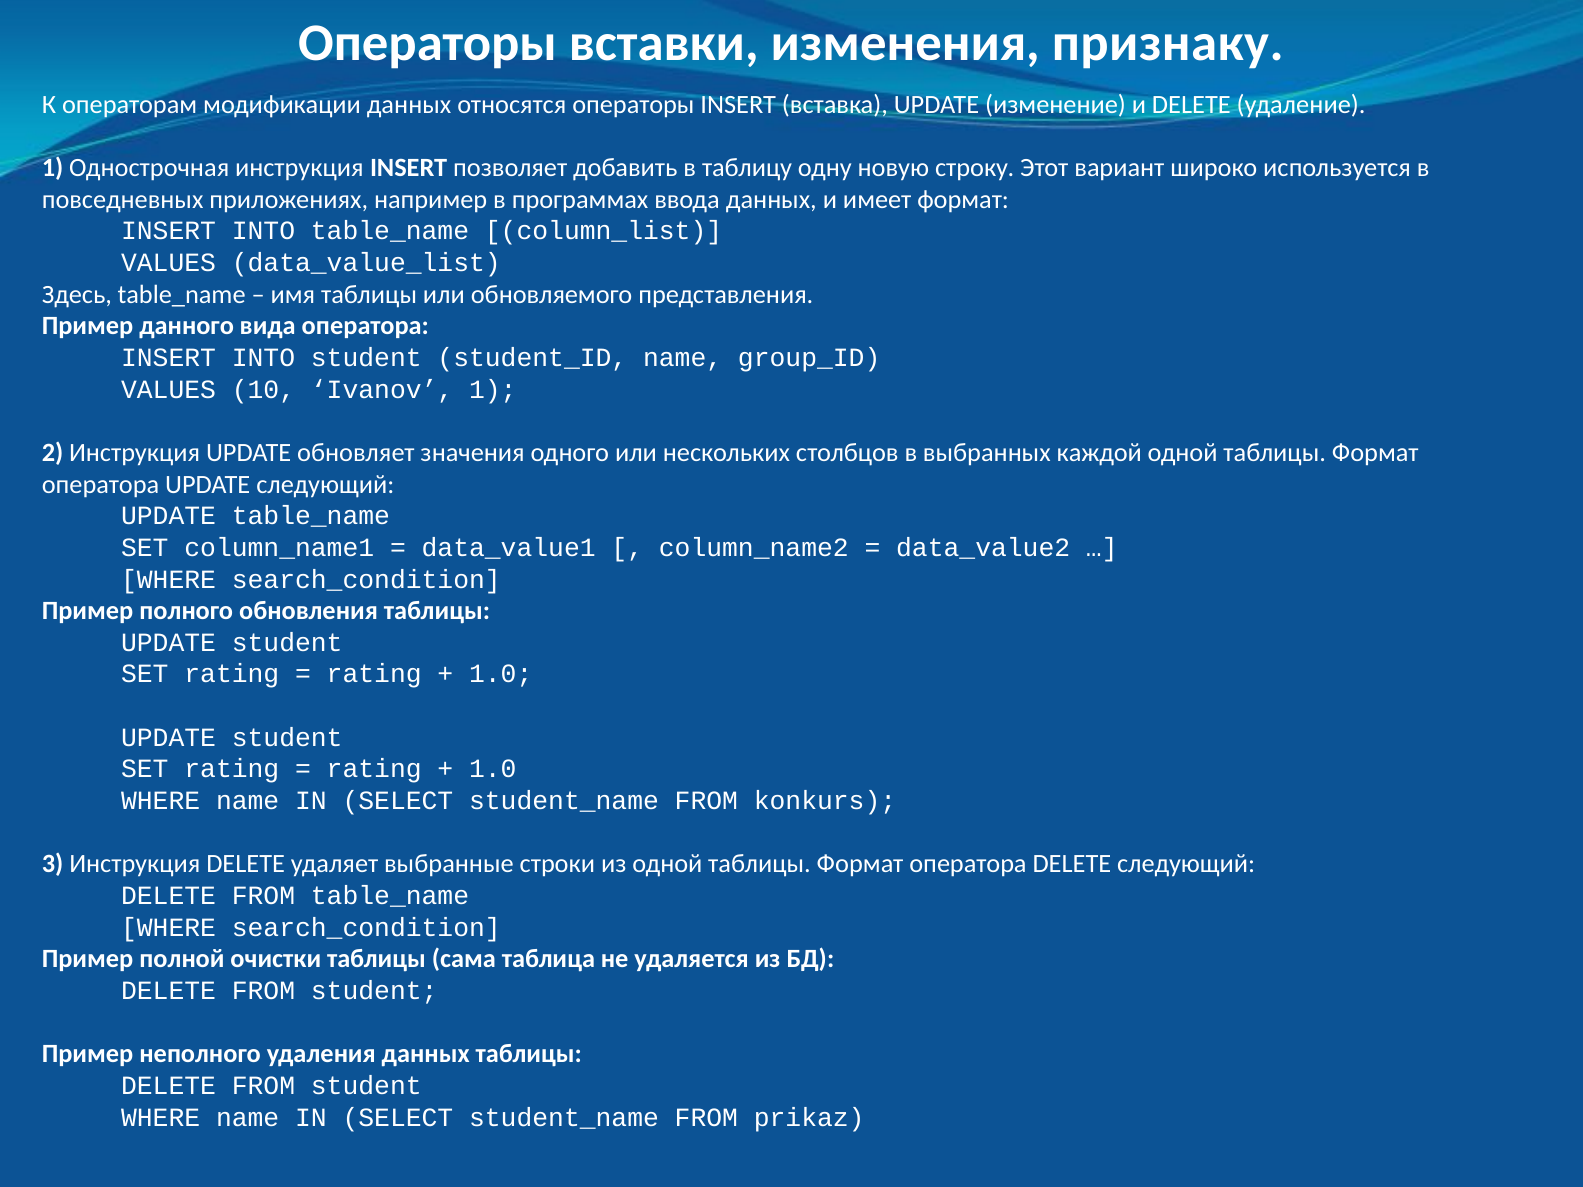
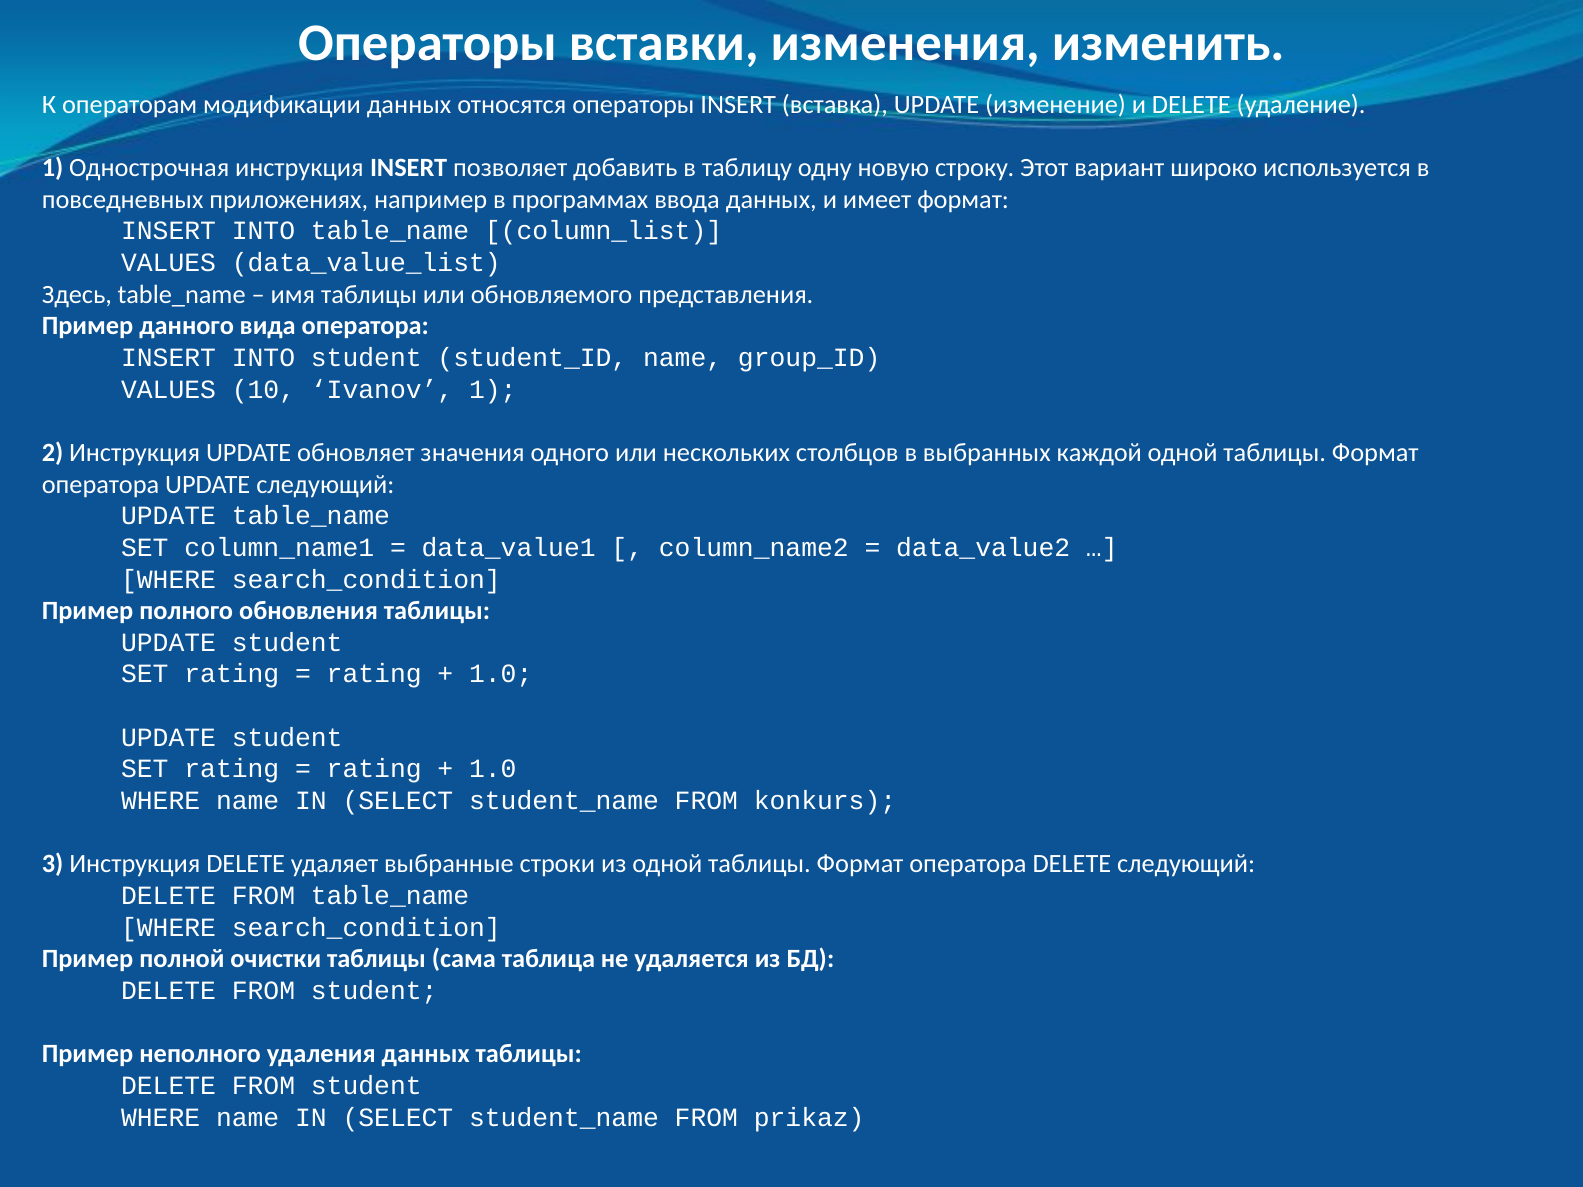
признаку: признаку -> изменить (1168, 43)
